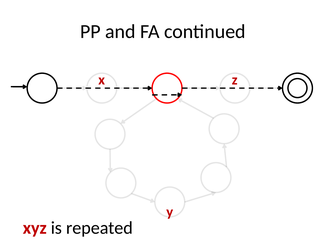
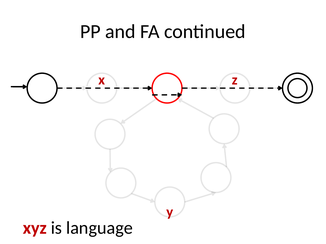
repeated: repeated -> language (99, 228)
